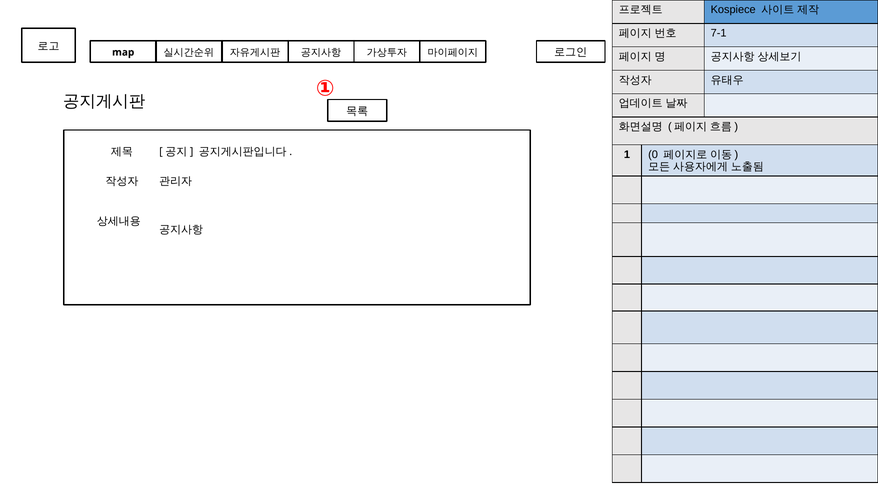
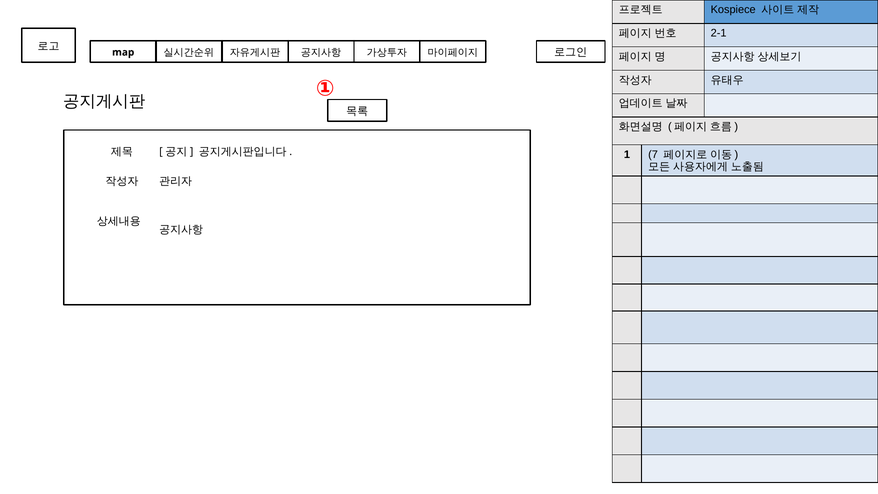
7-1: 7-1 -> 2-1 (719, 33)
0: 0 -> 7 (653, 154)
